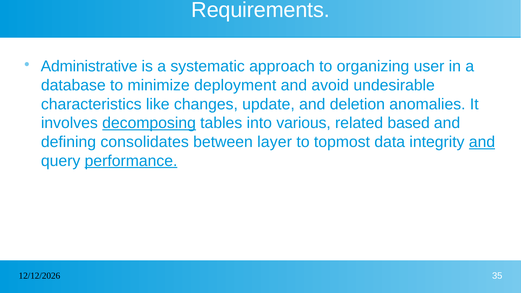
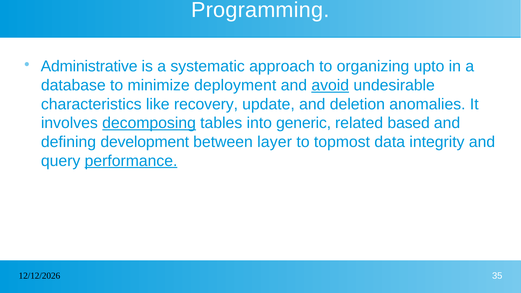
Requirements: Requirements -> Programming (260, 10)
user: user -> upto (429, 66)
avoid underline: none -> present (330, 85)
changes: changes -> recovery (206, 104)
various: various -> generic (304, 123)
consolidates: consolidates -> development (145, 142)
and underline: present -> none (482, 142)
